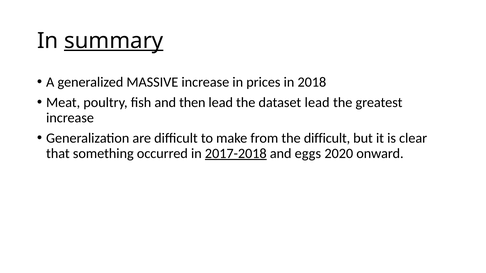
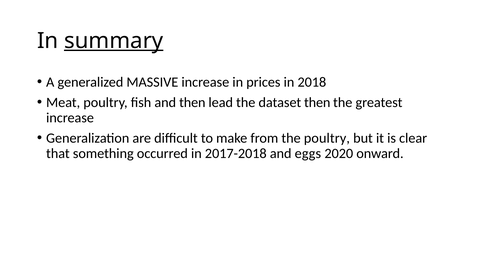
dataset lead: lead -> then (317, 103)
the difficult: difficult -> poultry (327, 138)
2017-2018 underline: present -> none (236, 154)
